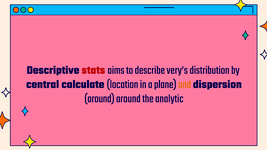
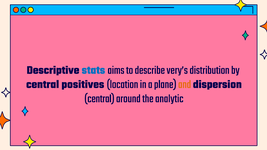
stats colour: red -> blue (93, 70)
calculate: calculate -> positives (83, 84)
around: around -> central (99, 98)
